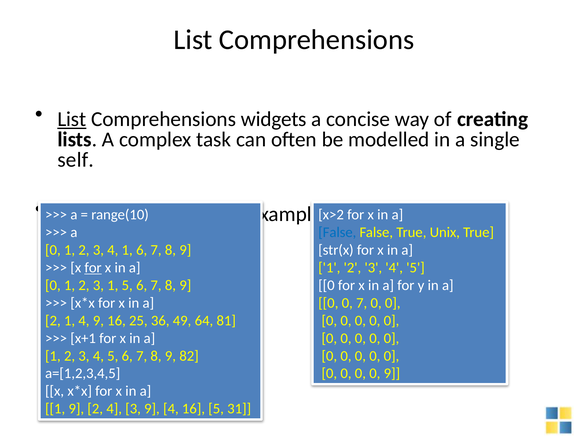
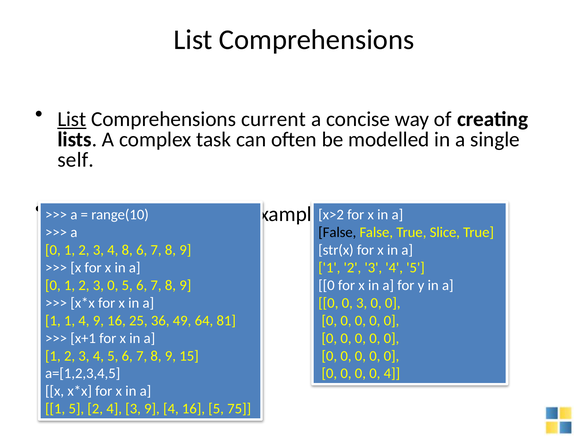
widgets: widgets -> current (273, 119)
False colour: blue -> black (337, 232)
Unix: Unix -> Slice (445, 232)
4 1: 1 -> 8 (127, 250)
for underline: present -> none (93, 268)
2 3 1: 1 -> 0 (113, 285)
0 7: 7 -> 3 (362, 303)
2: 2 -> 1 (53, 321)
82: 82 -> 15 (189, 356)
0 9: 9 -> 4 (392, 373)
1 9: 9 -> 5 (76, 409)
31: 31 -> 75 (239, 409)
